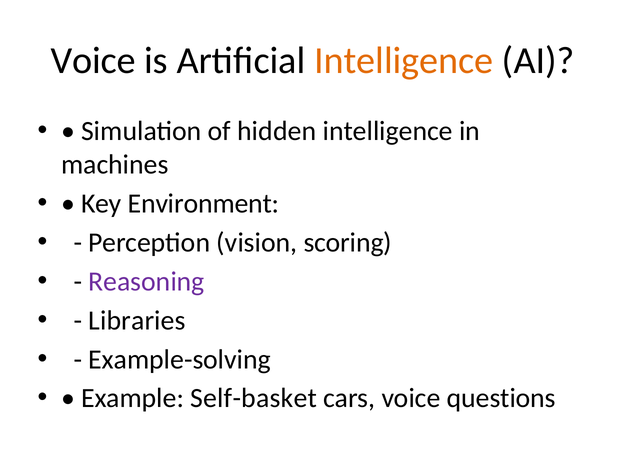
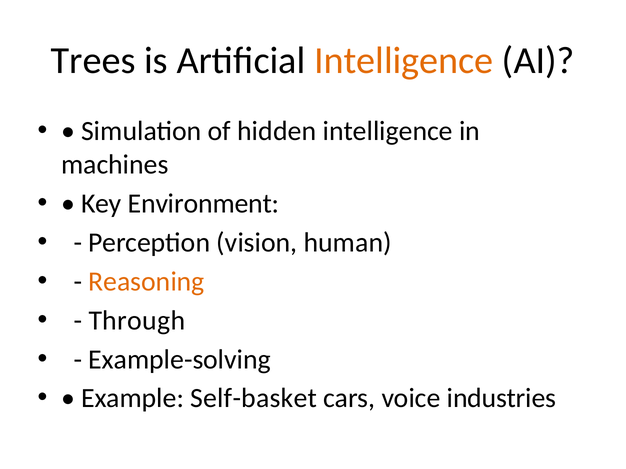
Voice: Voice -> Trees (93, 61)
scoring: scoring -> human (348, 243)
Reasoning colour: purple -> orange (146, 282)
Libraries: Libraries -> Through (137, 321)
questions: questions -> industries (501, 399)
